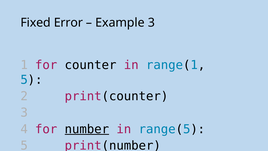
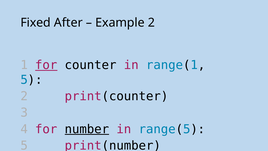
Error: Error -> After (68, 23)
Example 3: 3 -> 2 (151, 23)
for underline: none -> present (46, 65)
